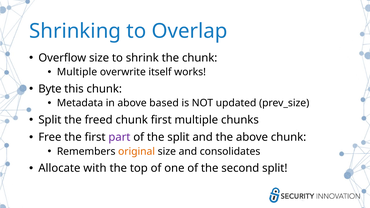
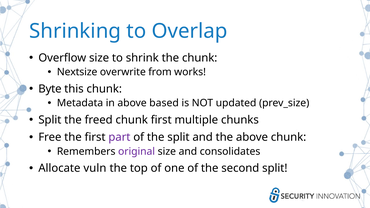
Multiple: Multiple -> Nextsize (77, 72)
itself: itself -> from (160, 72)
original colour: orange -> purple (137, 152)
with: with -> vuln (95, 168)
